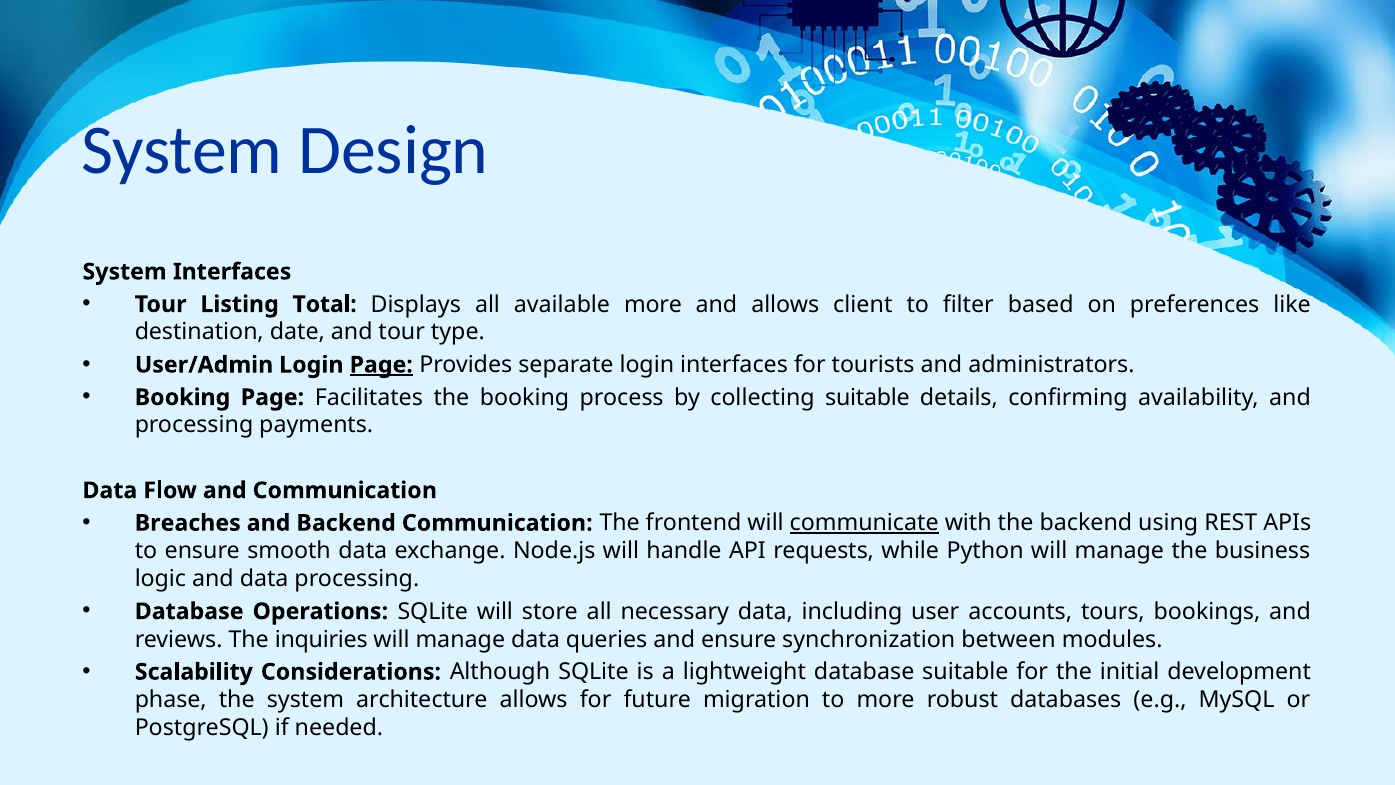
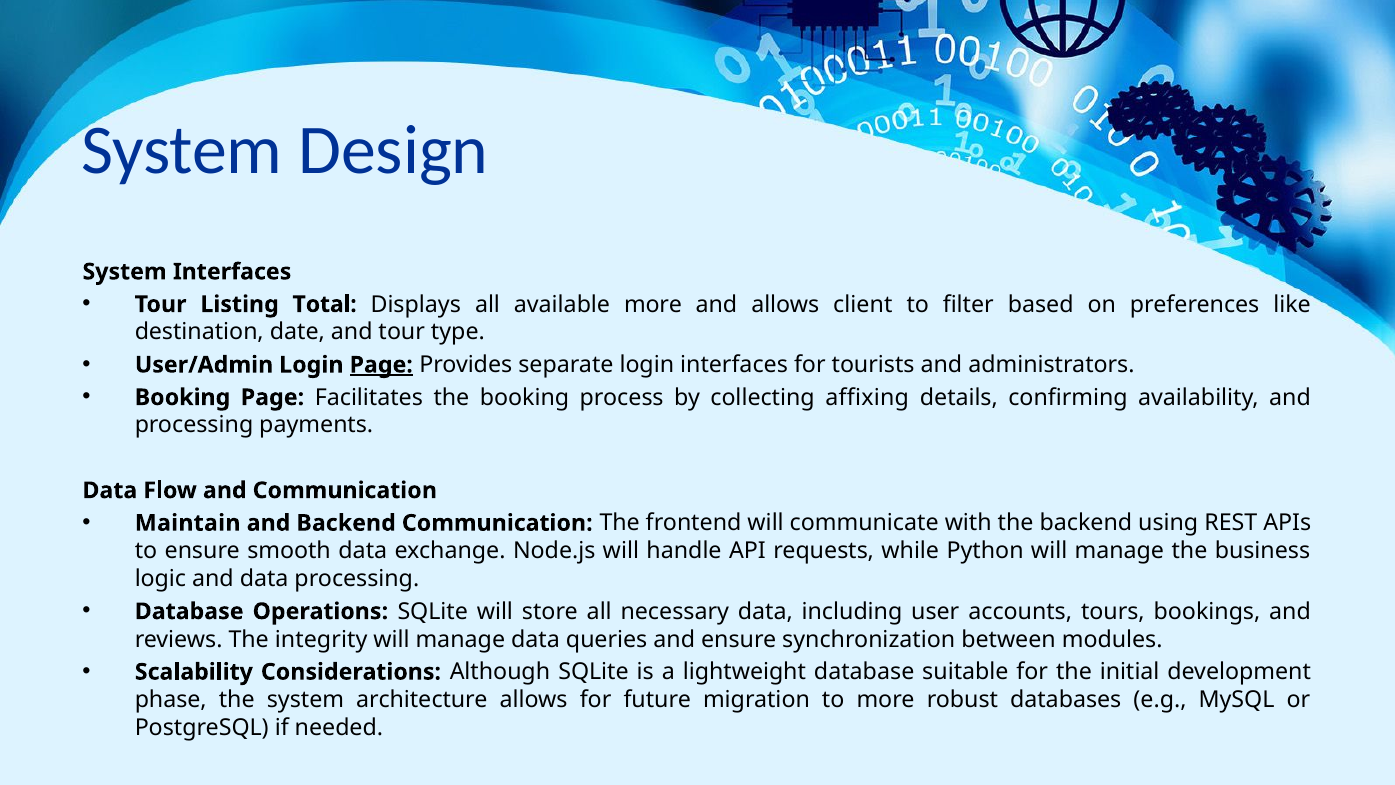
collecting suitable: suitable -> affixing (867, 397)
Breaches: Breaches -> Maintain (188, 523)
communicate underline: present -> none (864, 523)
inquiries: inquiries -> integrity (321, 639)
